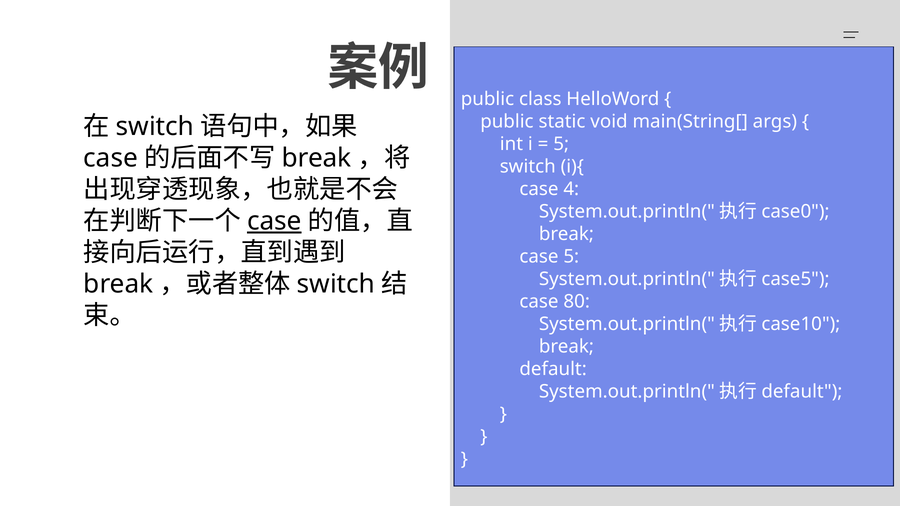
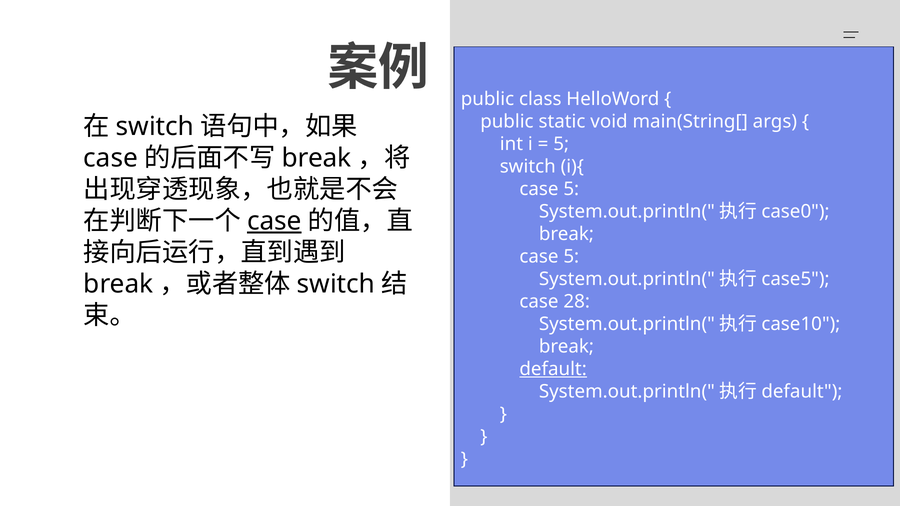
4: 4 -> 5 (571, 189)
80: 80 -> 28 (577, 302)
default underline: none -> present (553, 369)
